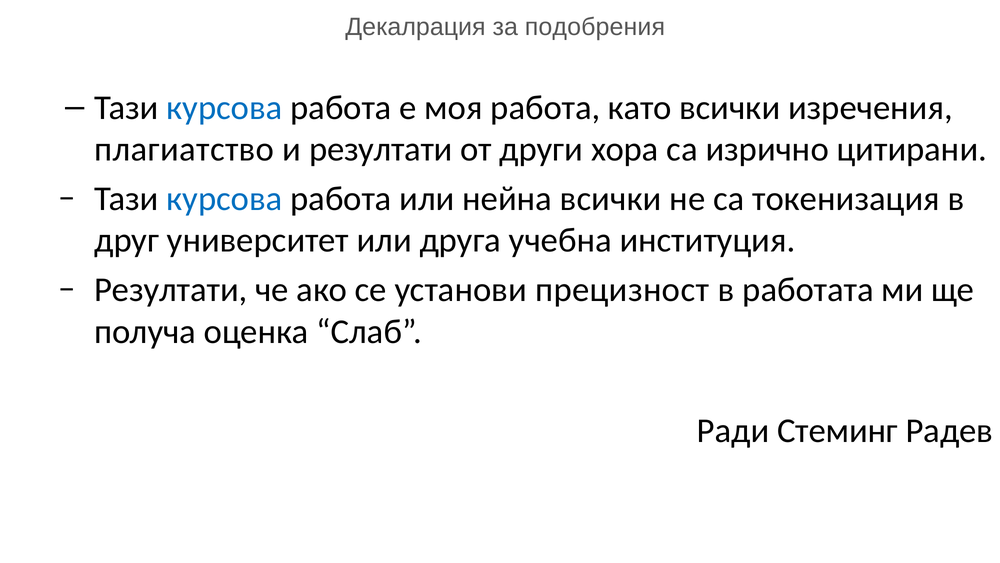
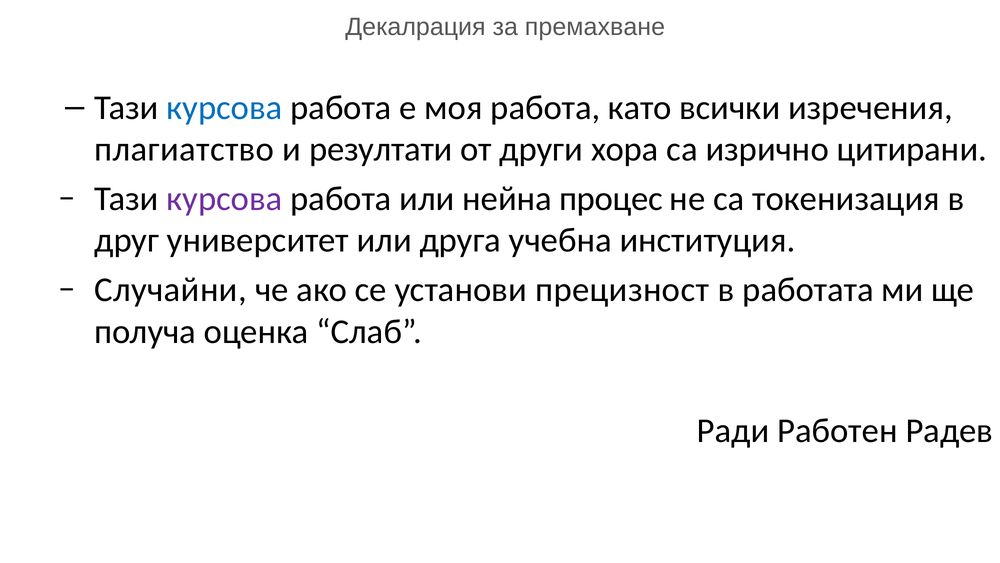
подобрения: подобрения -> премахване (595, 27)
курсова colour: blue -> purple (224, 199)
нейна всички: всички -> процес (611, 199)
Резултати: Резултати -> Случайни (171, 290)
Стеминг: Стеминг -> Работен (837, 430)
